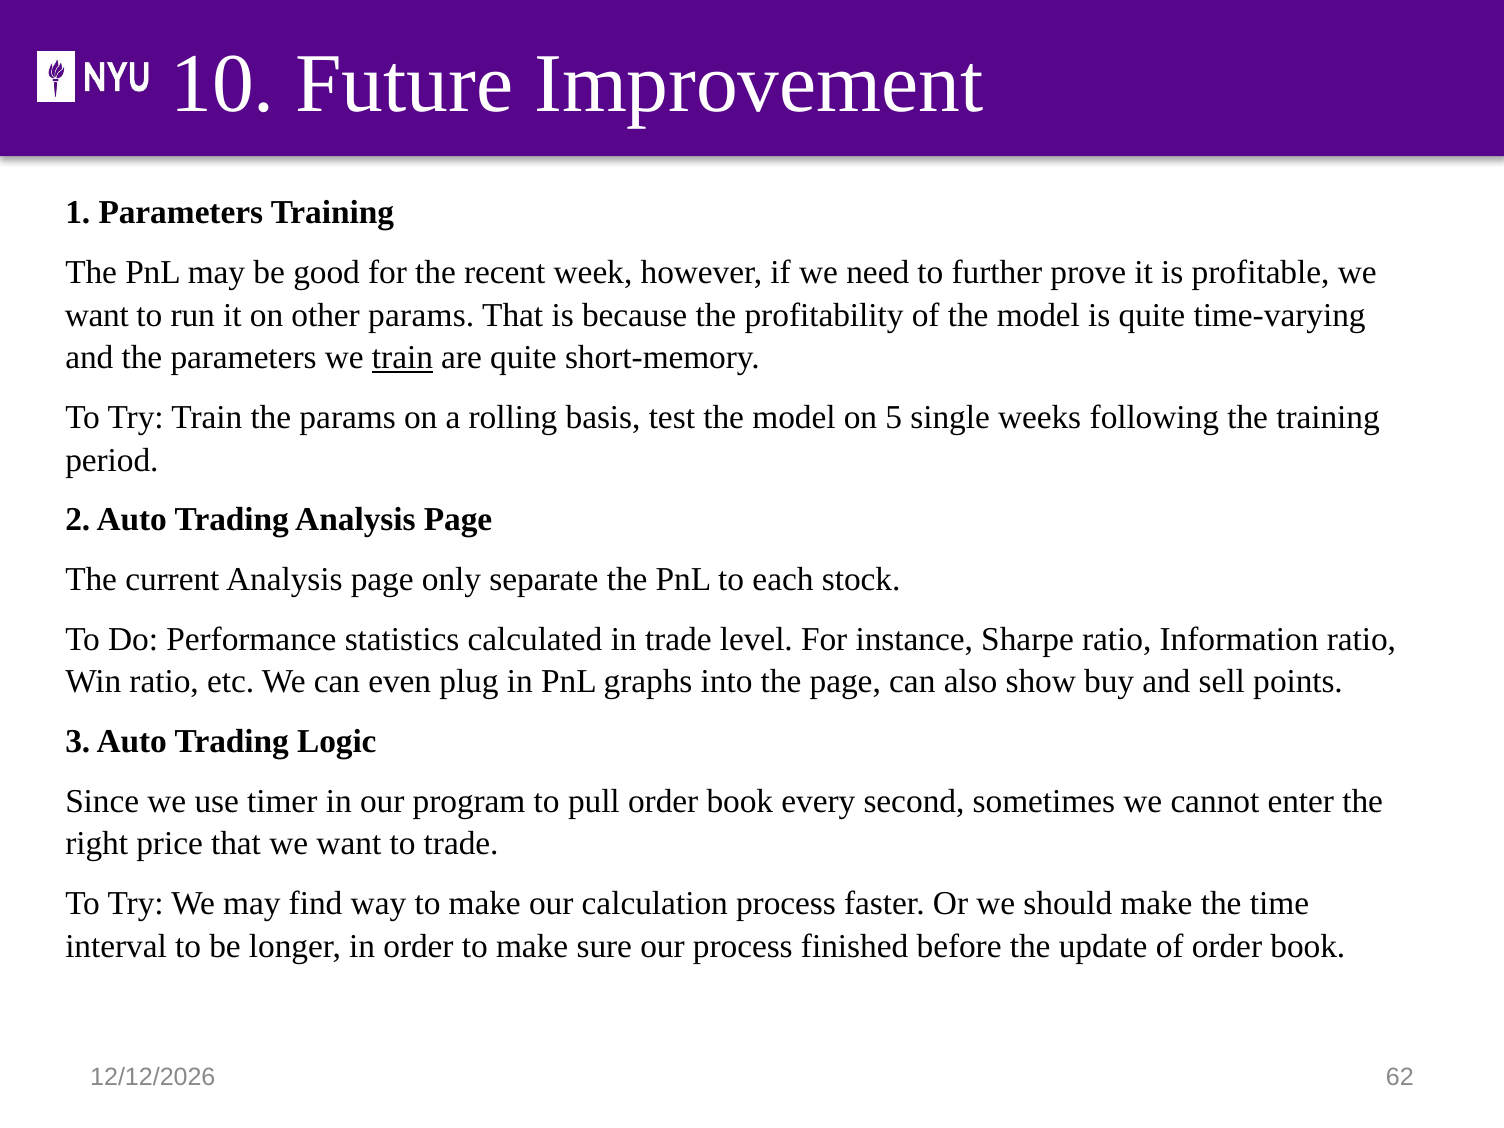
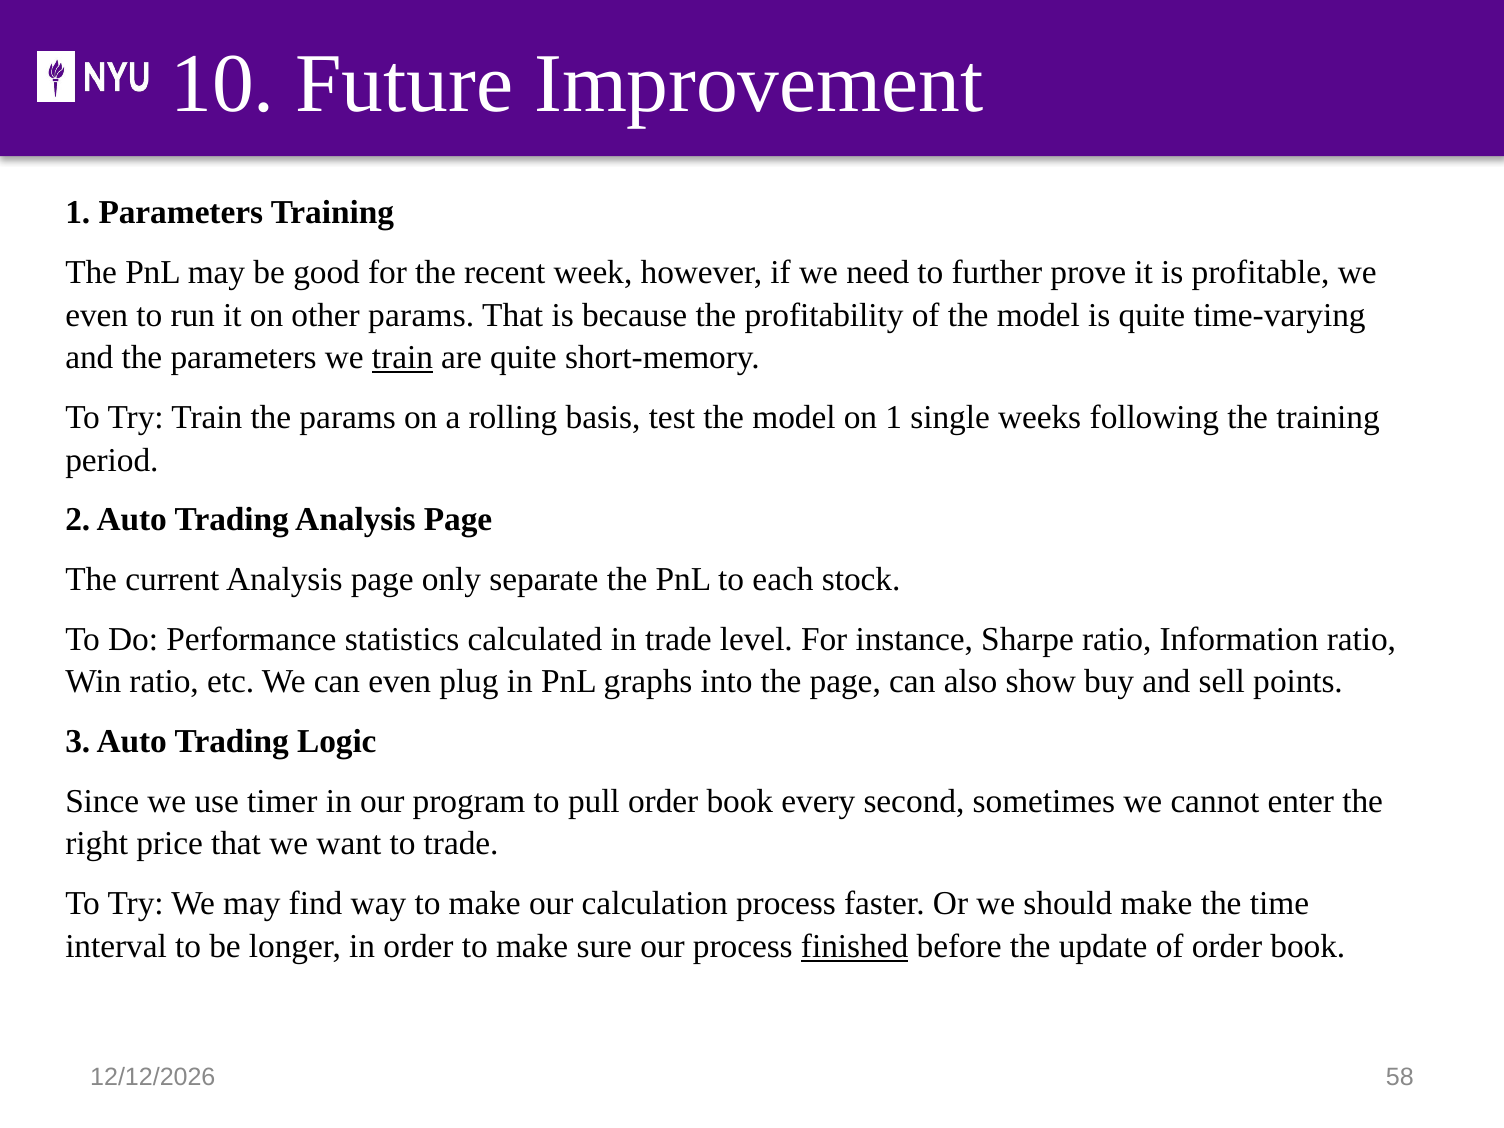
want: want -> even (97, 315)
on 5: 5 -> 1 (894, 417)
finished underline: none -> present (855, 946)
62: 62 -> 58 (1400, 1077)
